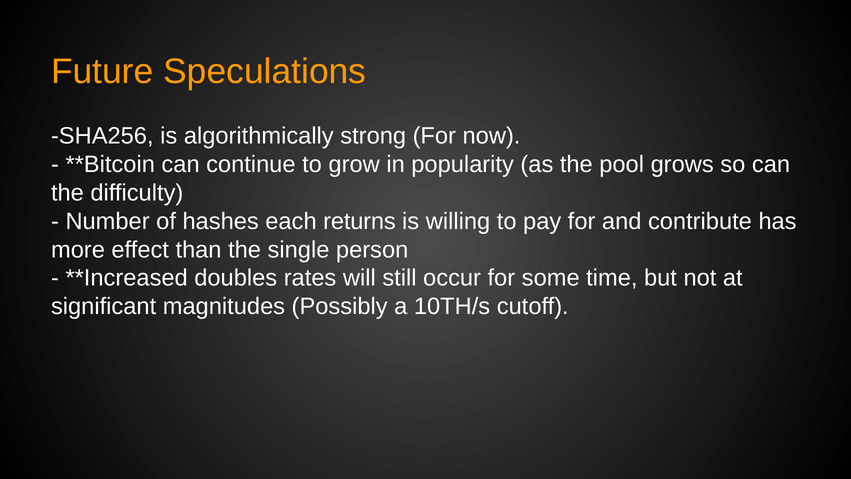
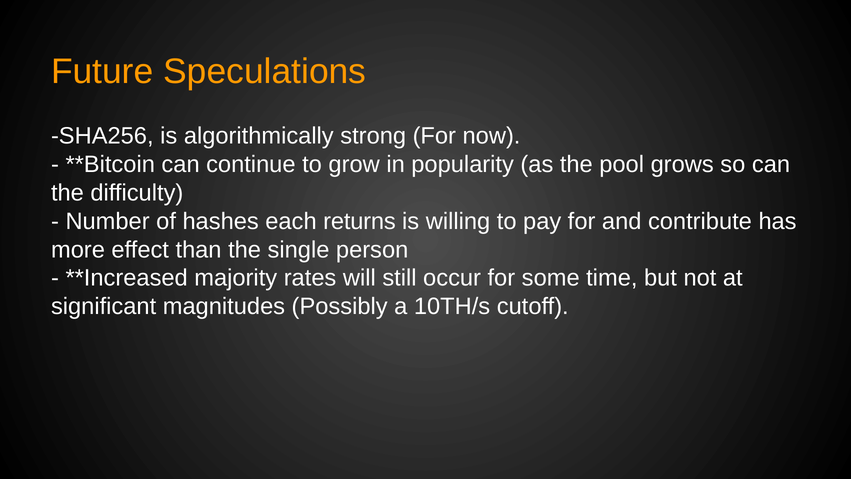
doubles: doubles -> majority (236, 278)
